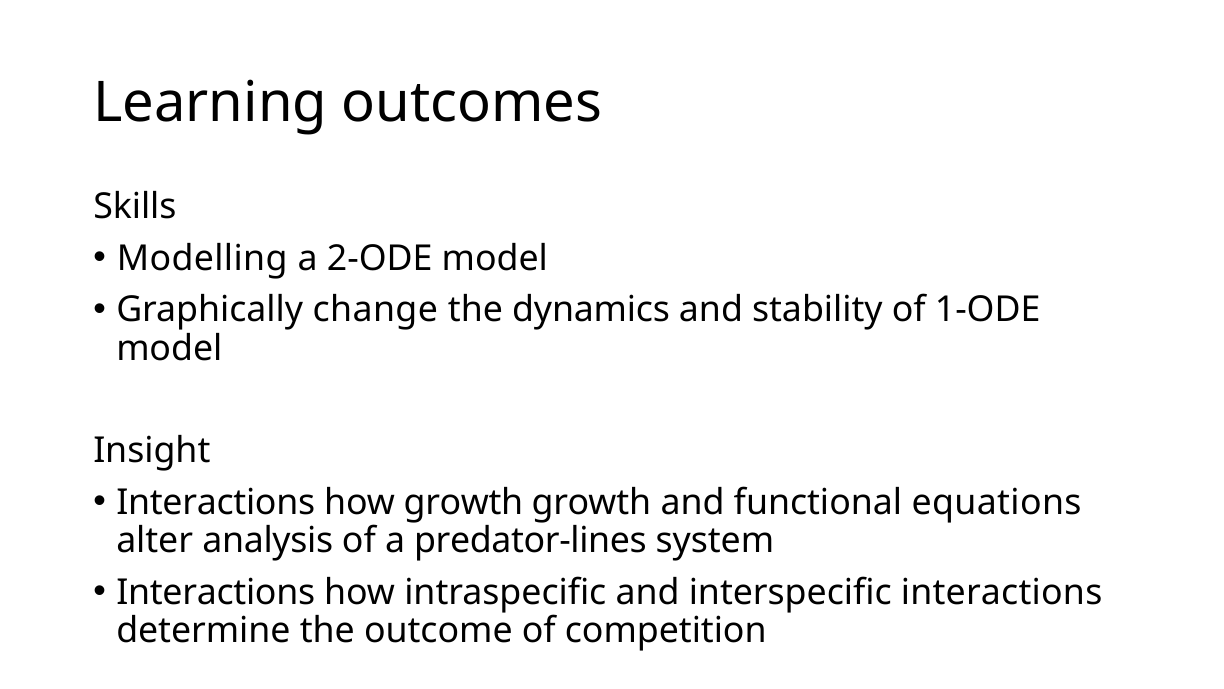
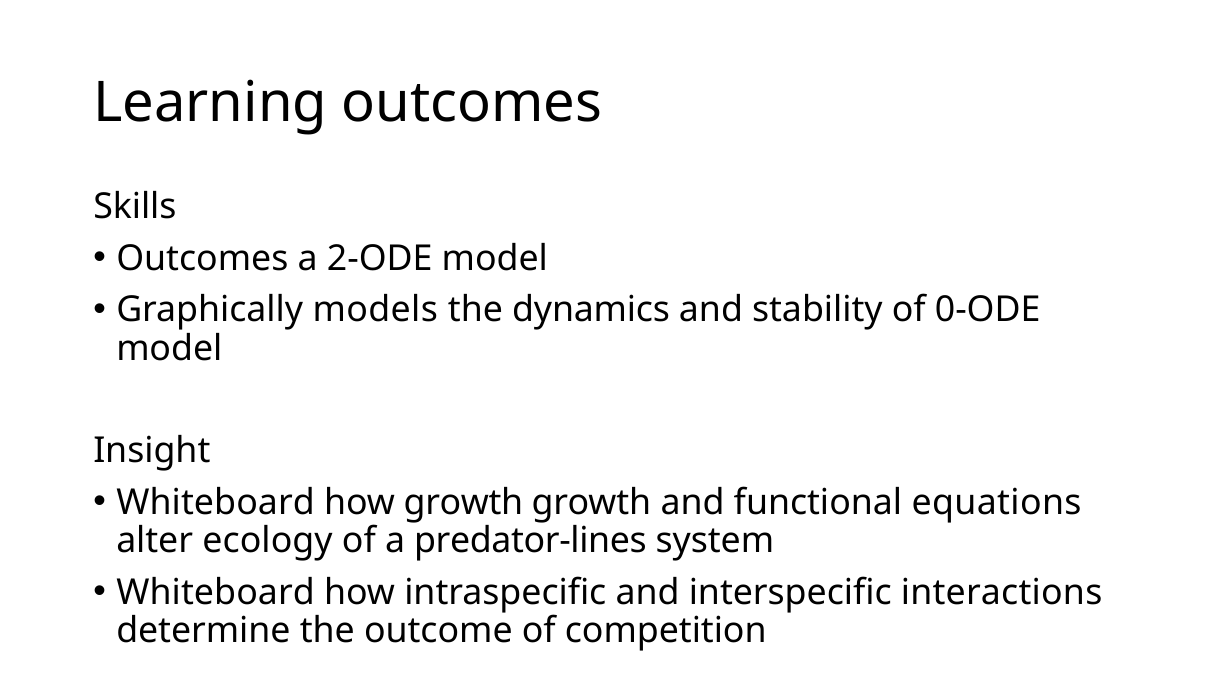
Modelling: Modelling -> Outcomes (202, 258)
change: change -> models (375, 310)
1-ODE: 1-ODE -> 0-ODE (988, 310)
Interactions: Interactions -> Whiteboard (216, 502)
analysis: analysis -> ecology (268, 541)
Interactions: Interactions -> Whiteboard (216, 592)
